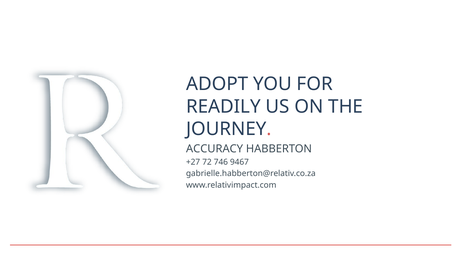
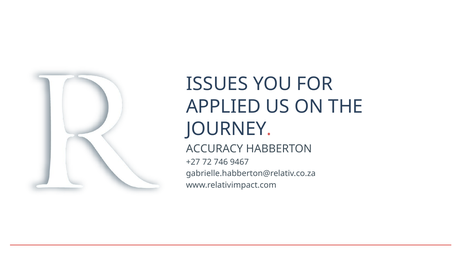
ADOPT: ADOPT -> ISSUES (217, 84)
READILY: READILY -> APPLIED (223, 106)
